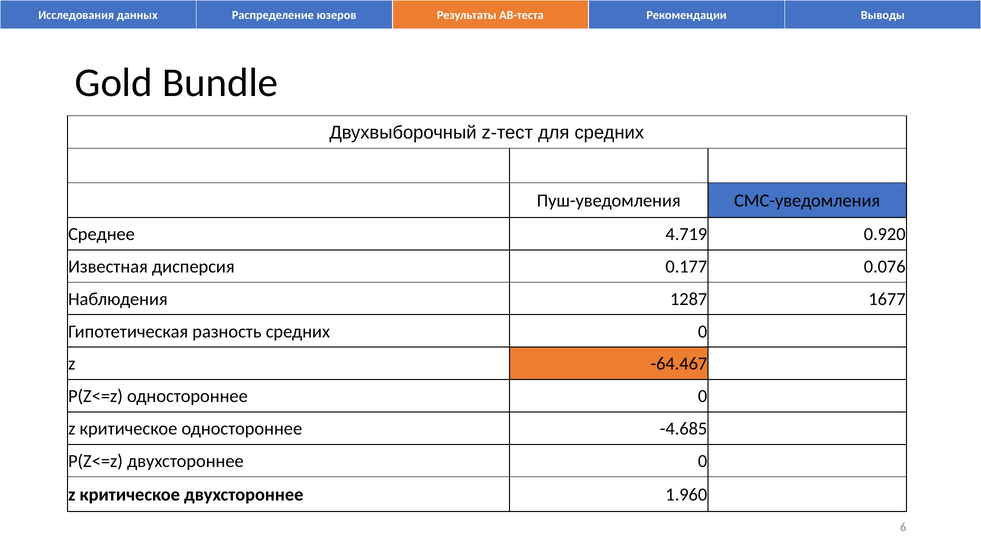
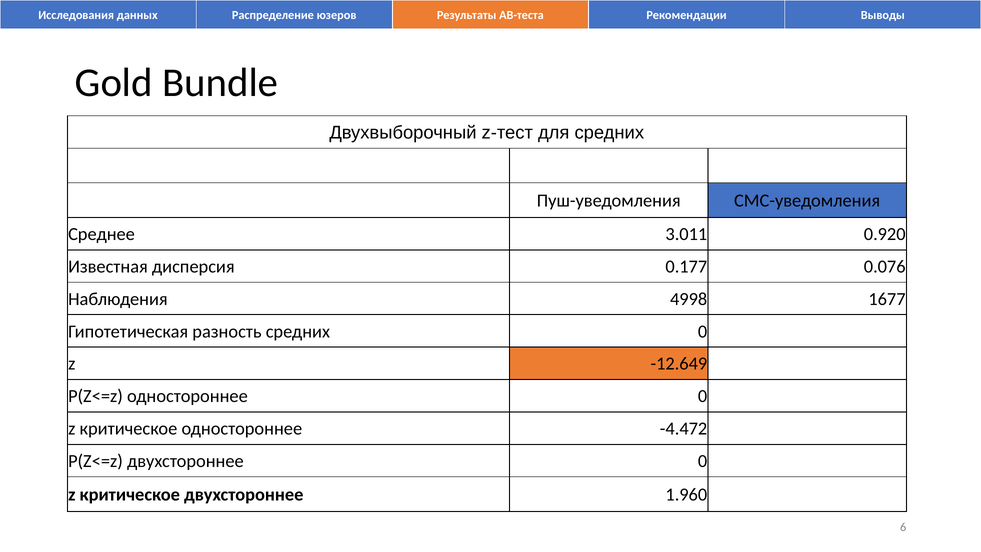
4.719: 4.719 -> 3.011 (686, 234)
1287: 1287 -> 4998 (689, 299)
-64.467: -64.467 -> -12.649 (679, 364)
-4.685: -4.685 -> -4.472 (684, 429)
